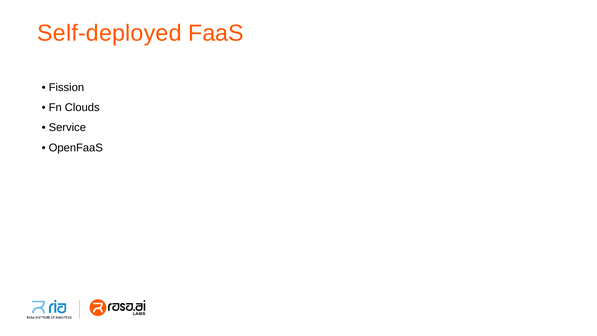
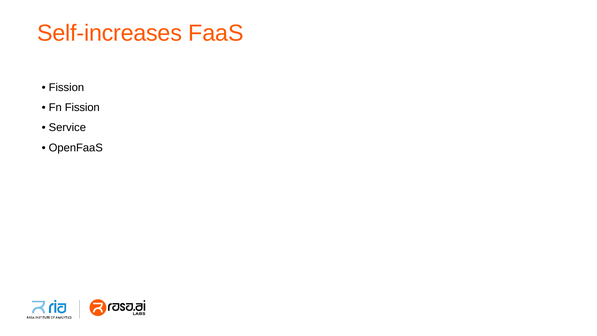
Self-deployed: Self-deployed -> Self-increases (110, 33)
Fn Clouds: Clouds -> Fission (82, 107)
